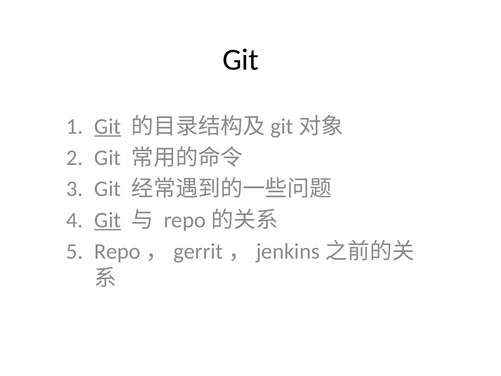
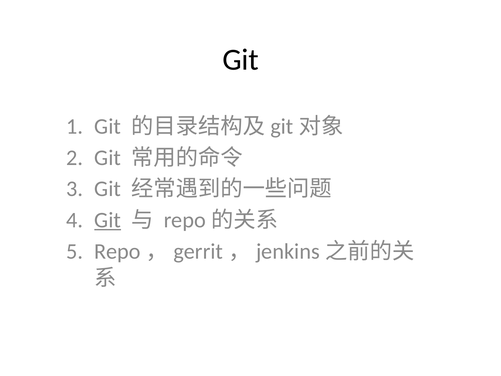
Git underline: present -> none (108, 126)
